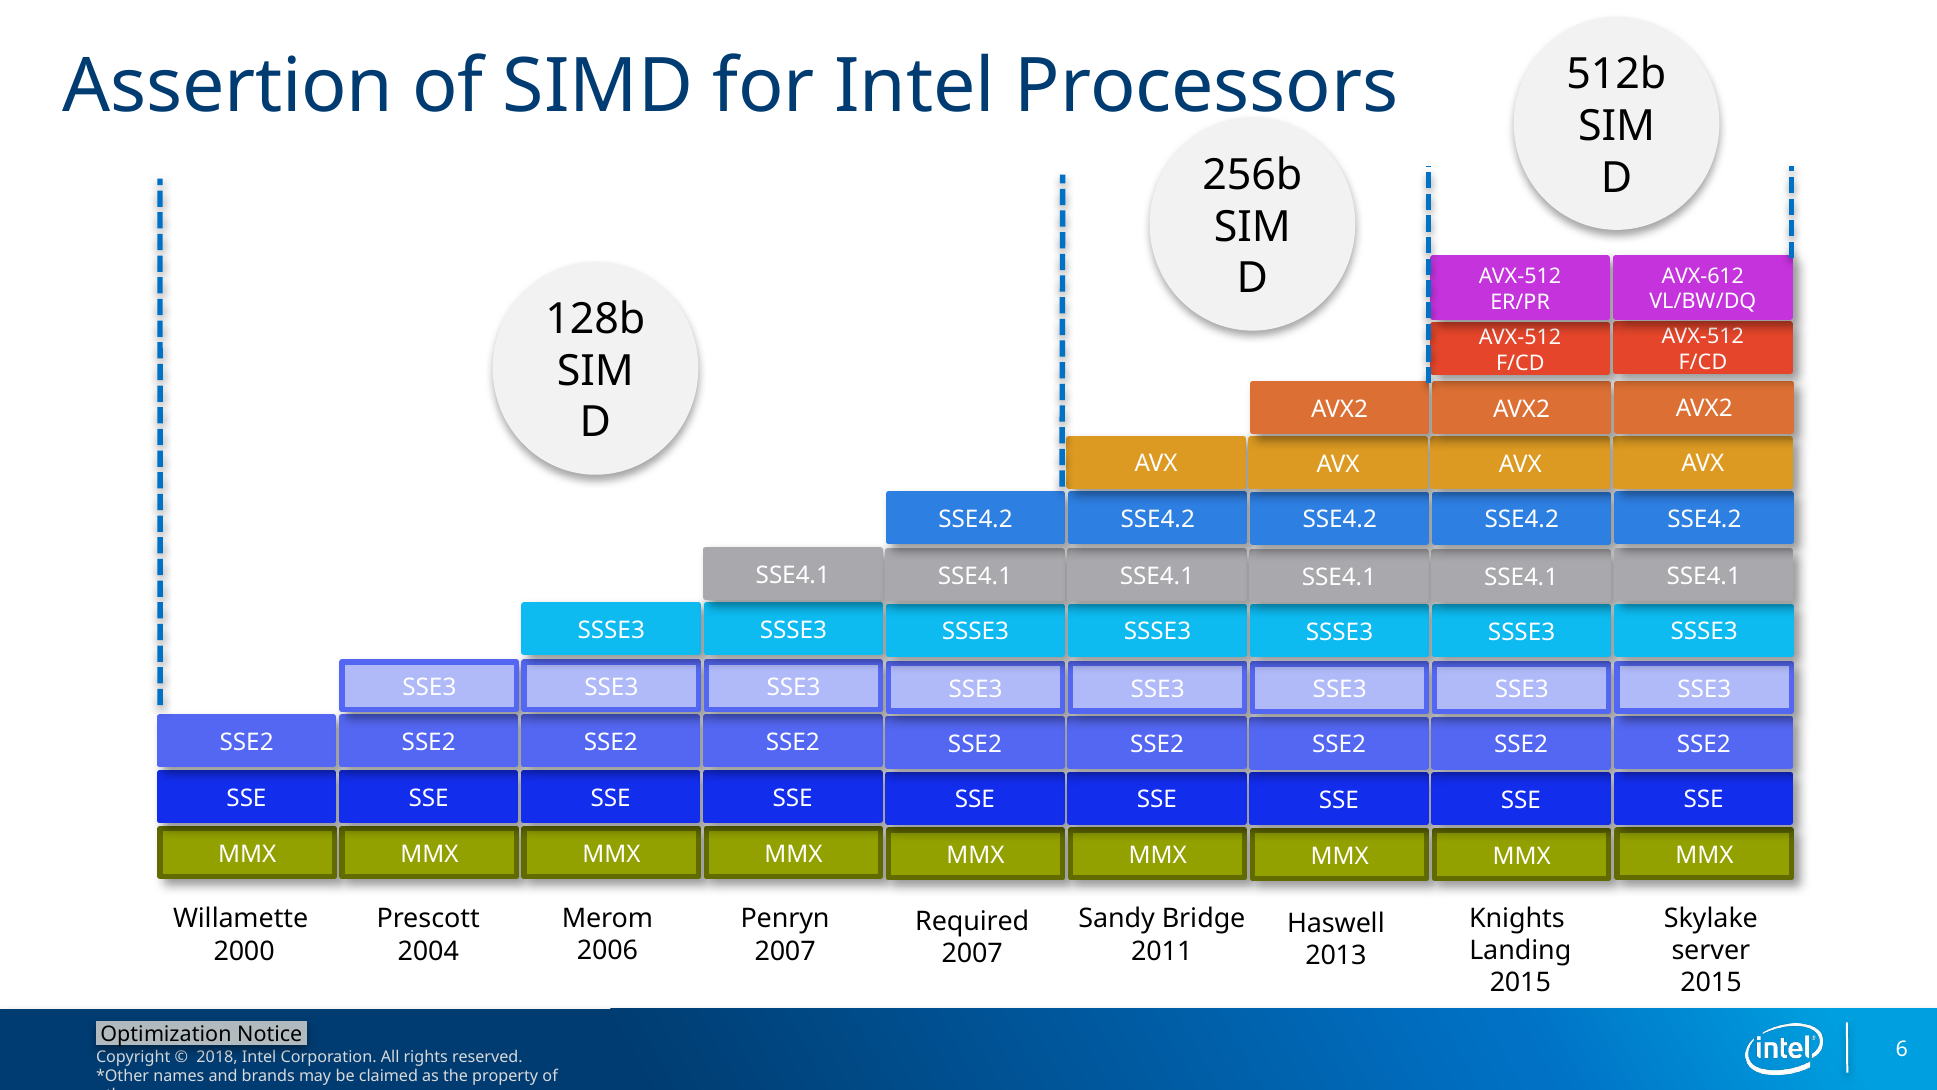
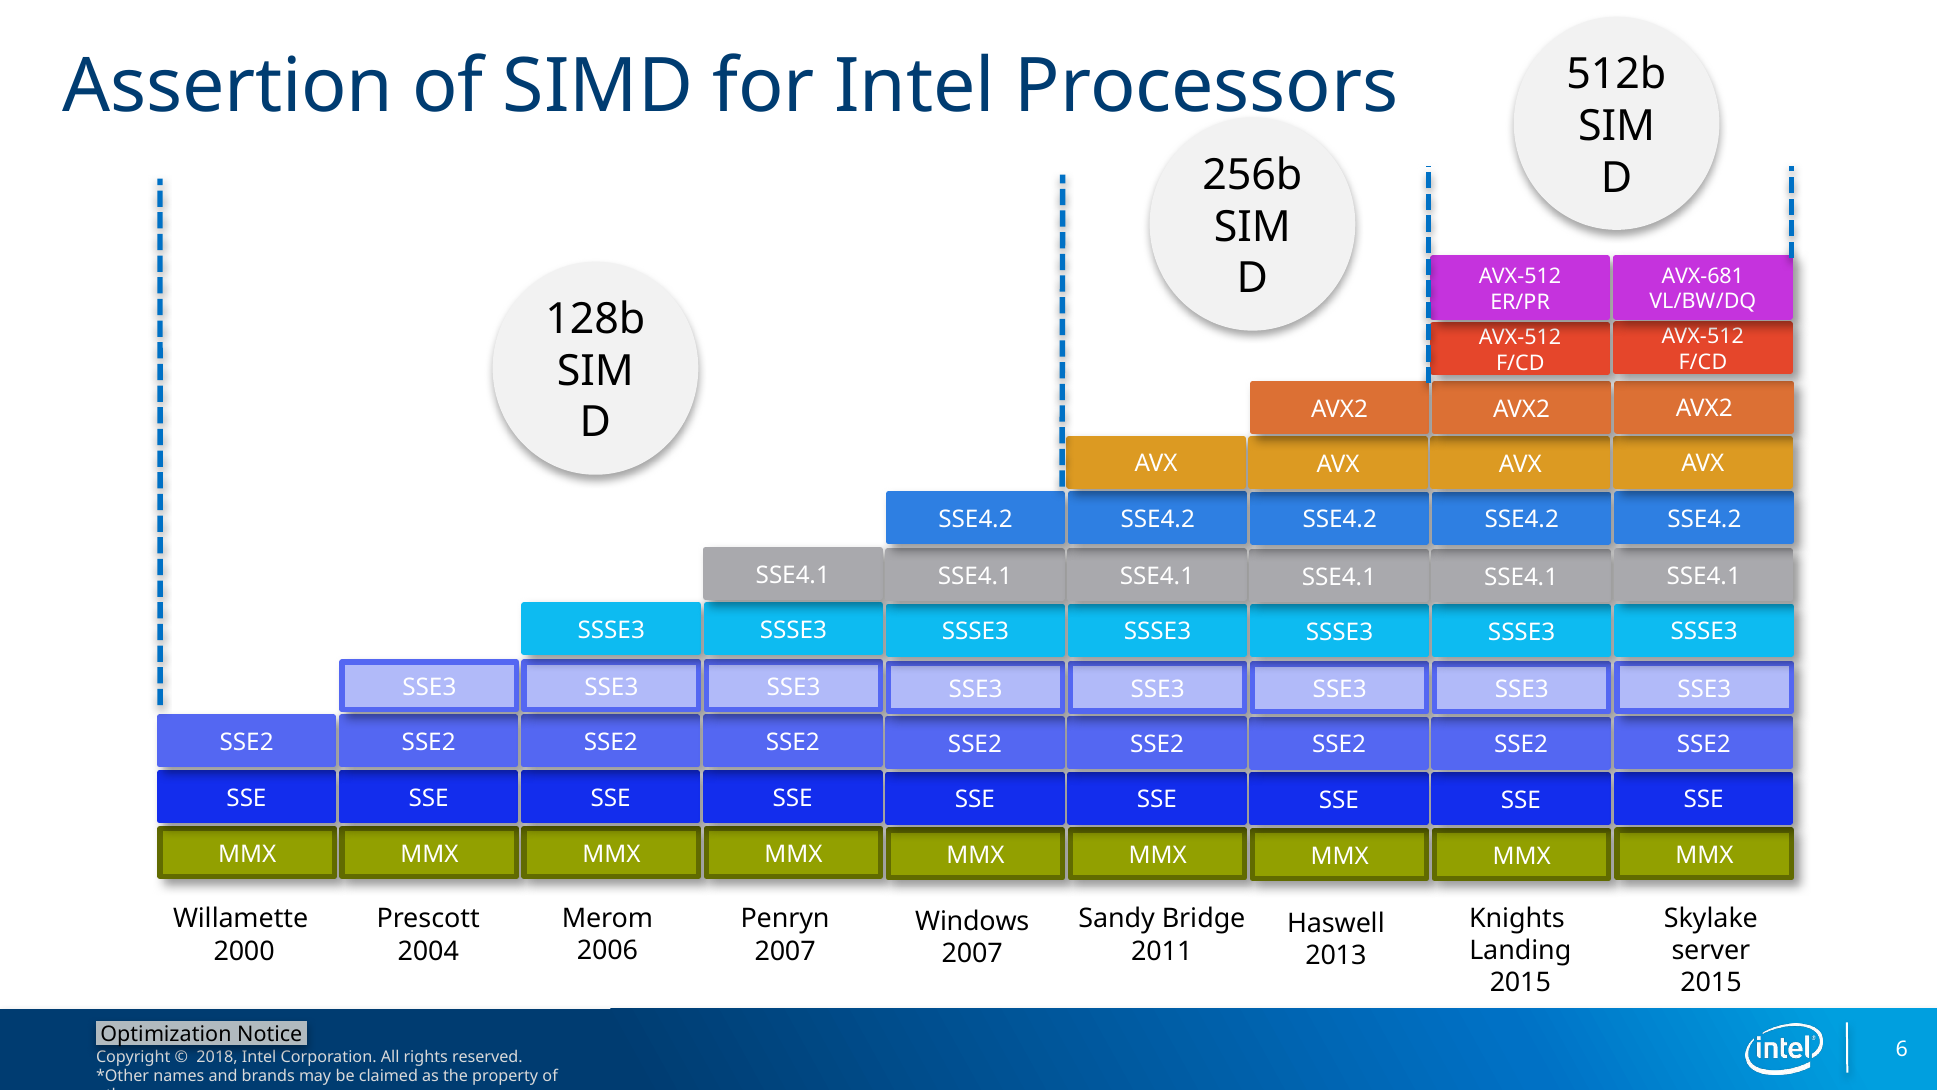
AVX-612: AVX-612 -> AVX-681 (1703, 276)
Required: Required -> Windows (972, 921)
